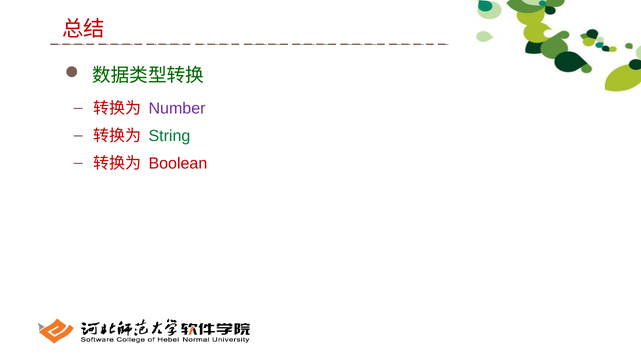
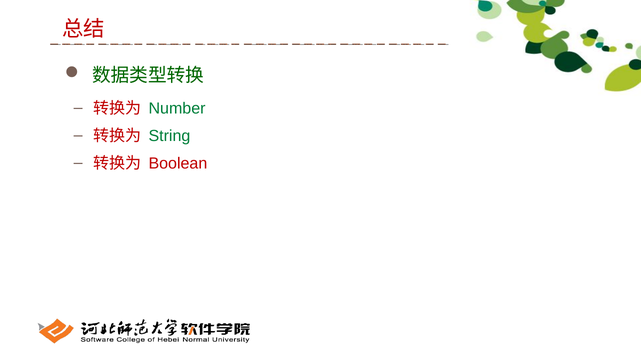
Number colour: purple -> green (177, 108)
